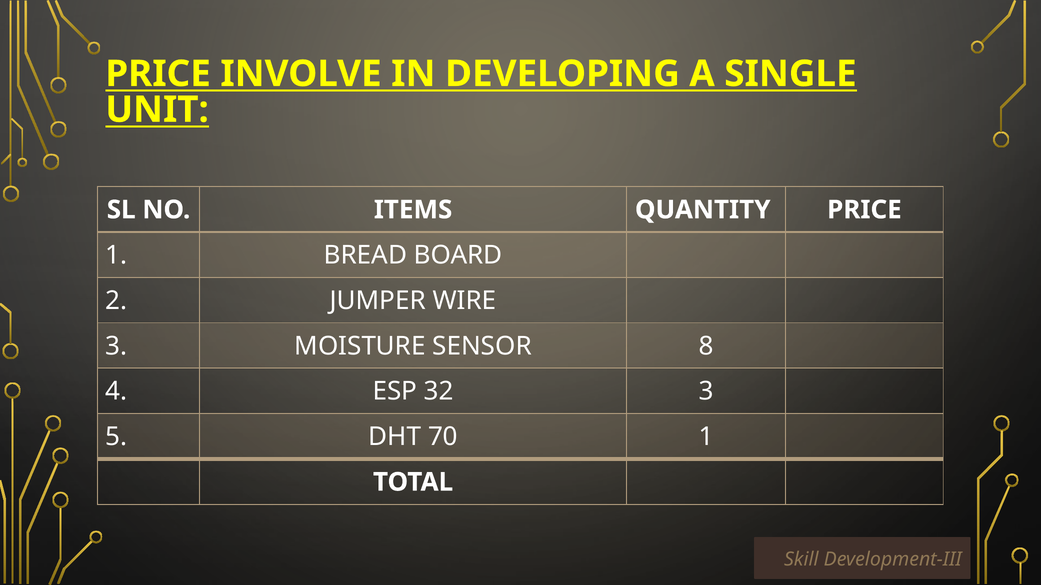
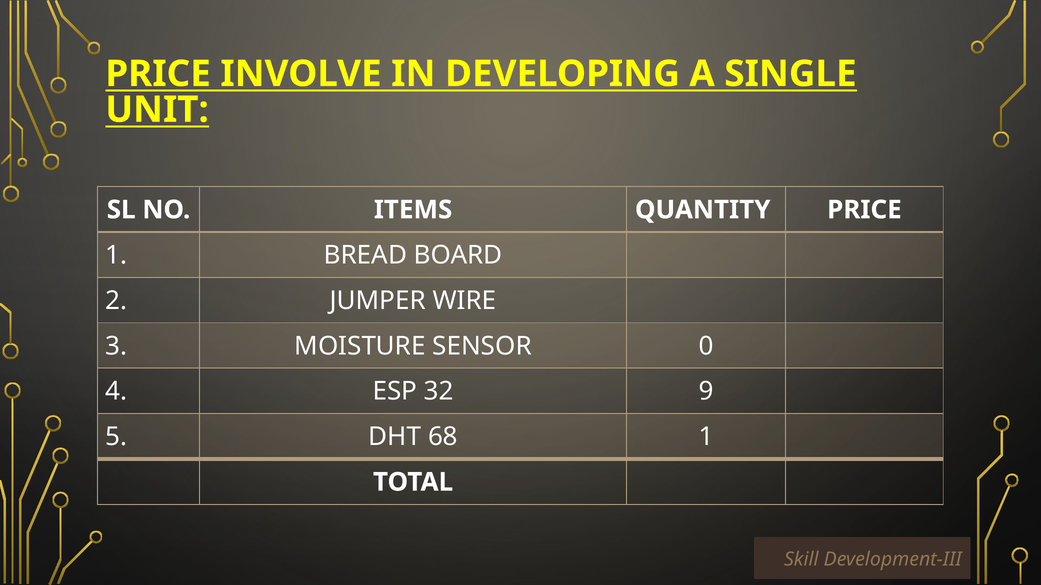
8: 8 -> 0 (706, 346)
32 3: 3 -> 9 (706, 392)
70: 70 -> 68 (443, 437)
